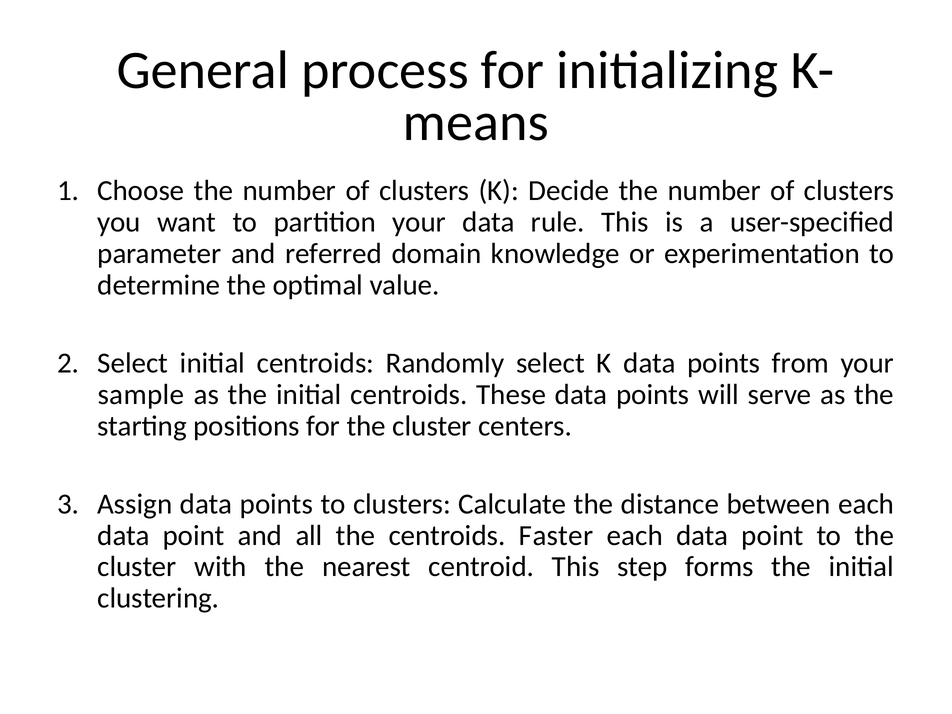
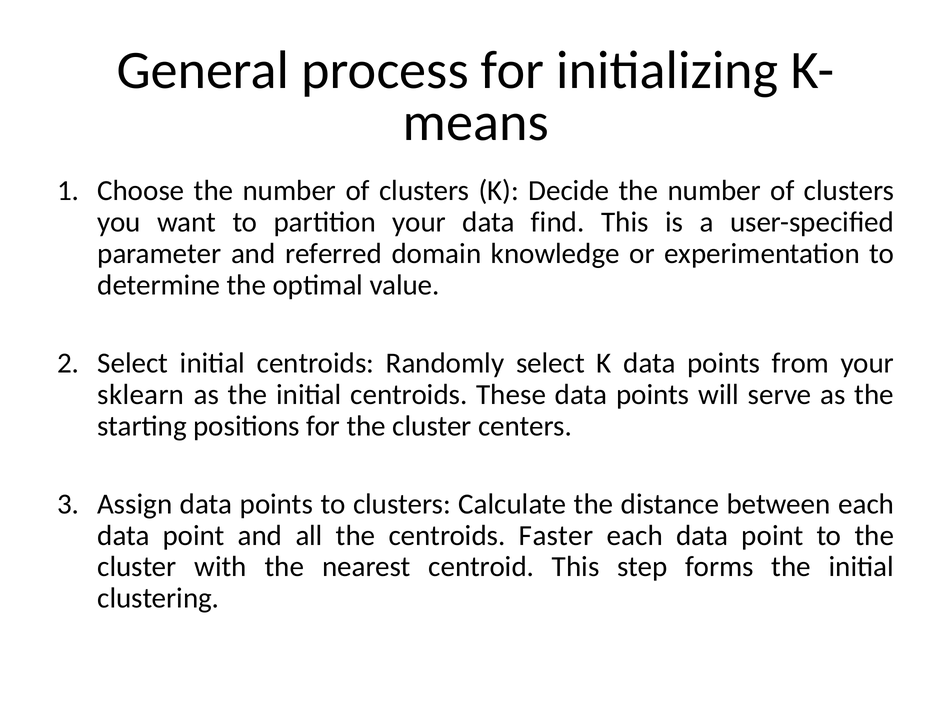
rule: rule -> find (558, 222)
sample: sample -> sklearn (141, 395)
